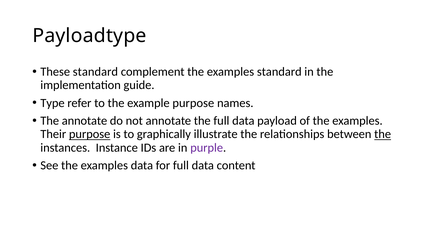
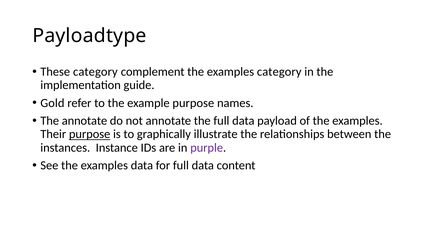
These standard: standard -> category (95, 72)
examples standard: standard -> category (279, 72)
Type: Type -> Gold (52, 103)
the underline: present -> none (383, 134)
